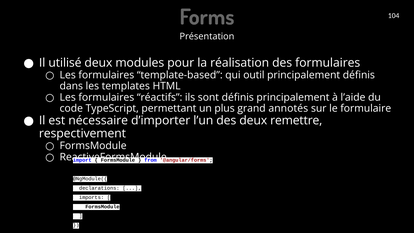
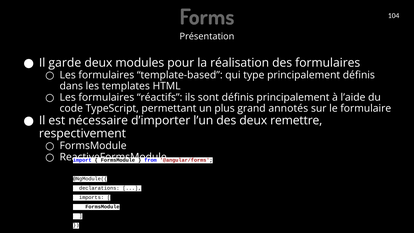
utilisé: utilisé -> garde (65, 63)
outil: outil -> type (254, 75)
